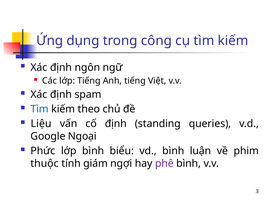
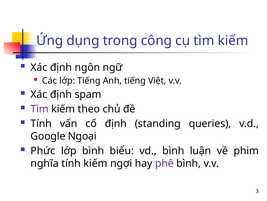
Tìm colour: blue -> purple (40, 109)
Liệu: Liệu -> Tính (41, 123)
thuộc: thuộc -> nghĩa (45, 163)
tính giám: giám -> kiếm (95, 163)
